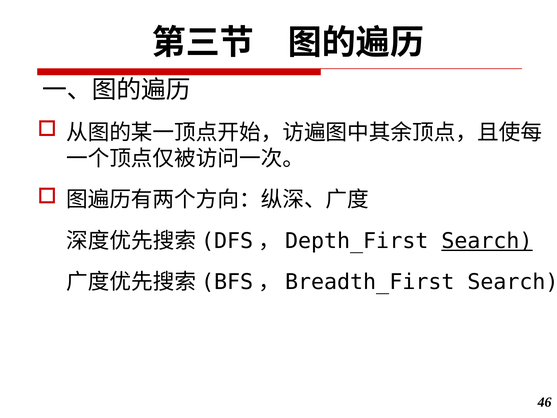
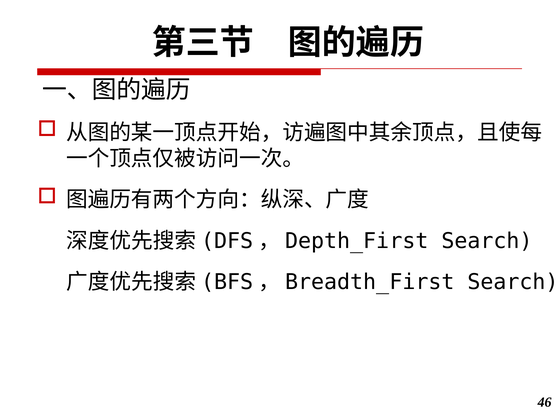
Search underline: present -> none (487, 241)
